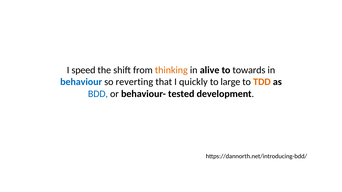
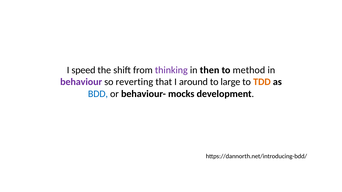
thinking colour: orange -> purple (171, 70)
alive: alive -> then (210, 70)
towards: towards -> method (249, 70)
behaviour colour: blue -> purple (81, 82)
quickly: quickly -> around (193, 82)
tested: tested -> mocks (181, 94)
